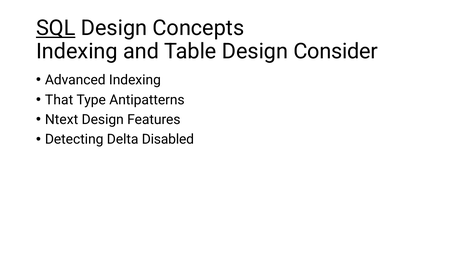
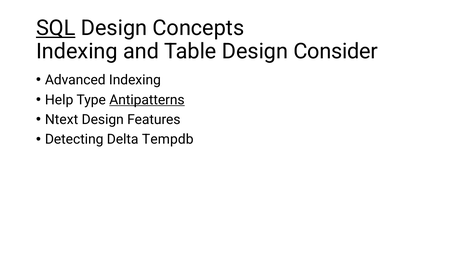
That: That -> Help (59, 100)
Antipatterns underline: none -> present (147, 100)
Disabled: Disabled -> Tempdb (168, 139)
